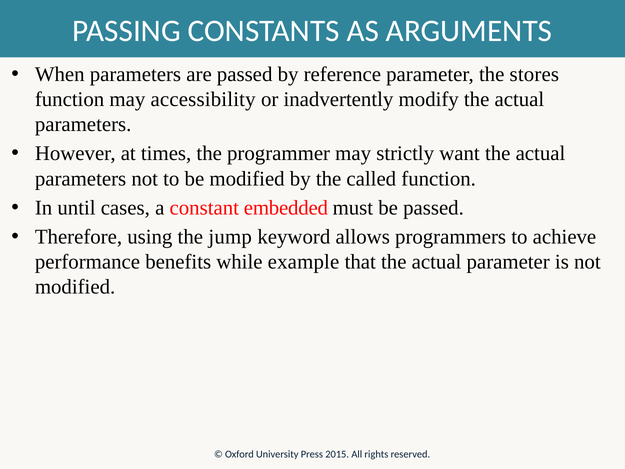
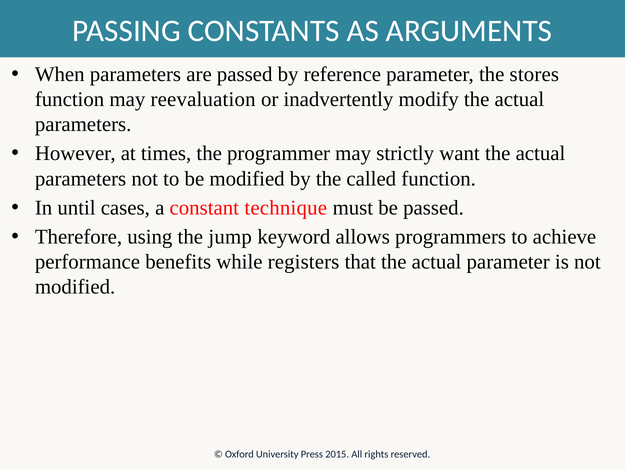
accessibility: accessibility -> reevaluation (203, 99)
embedded: embedded -> technique (286, 208)
example: example -> registers (304, 262)
